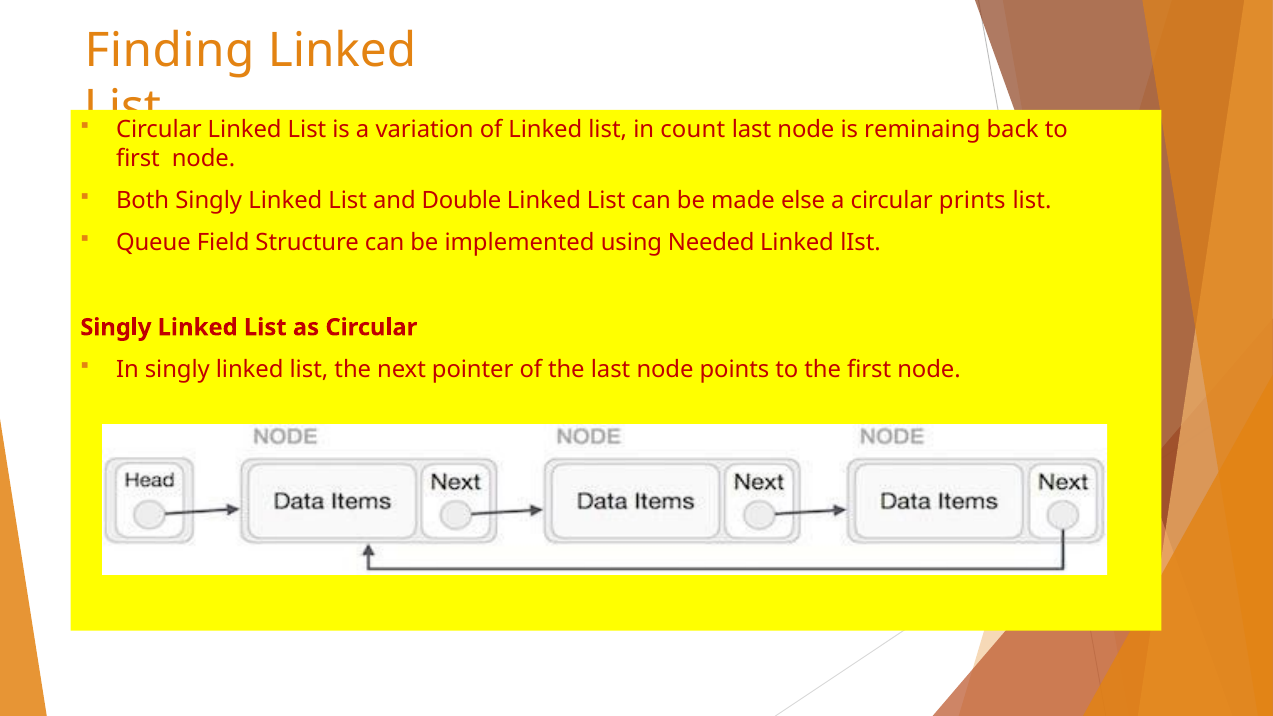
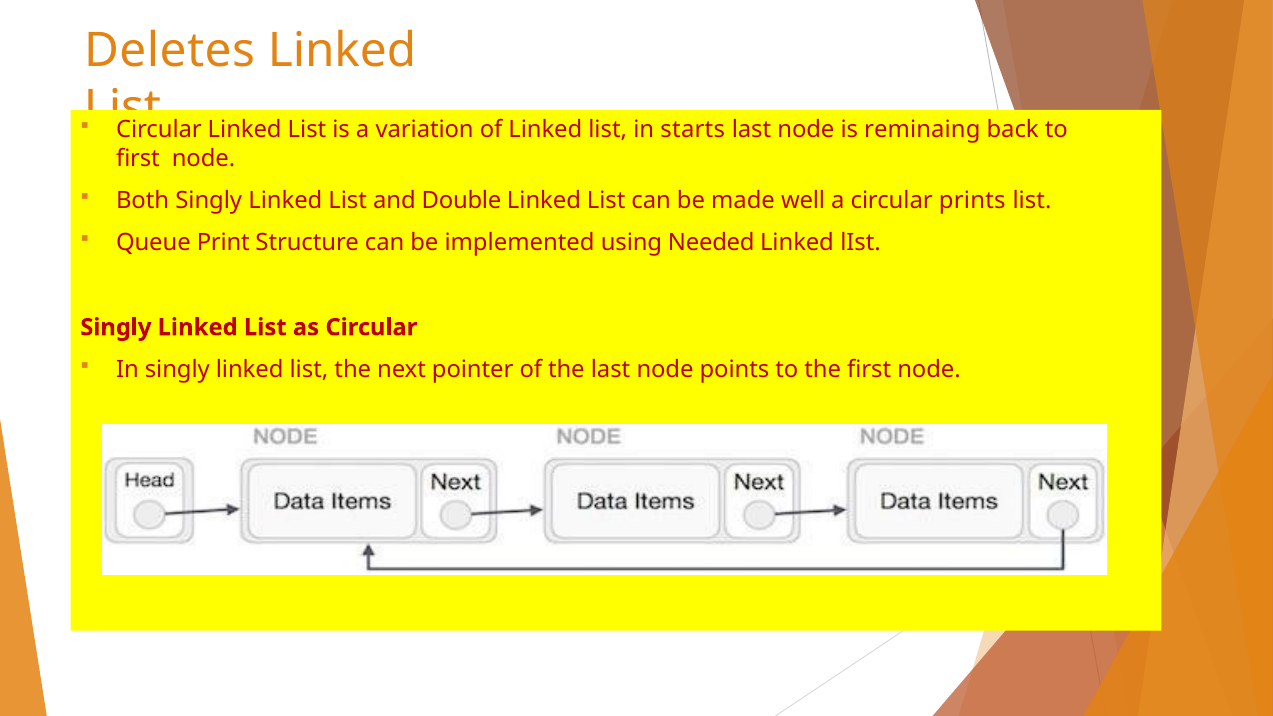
Finding: Finding -> Deletes (170, 51)
count: count -> starts (693, 130)
else: else -> well (803, 200)
Field: Field -> Print (223, 242)
